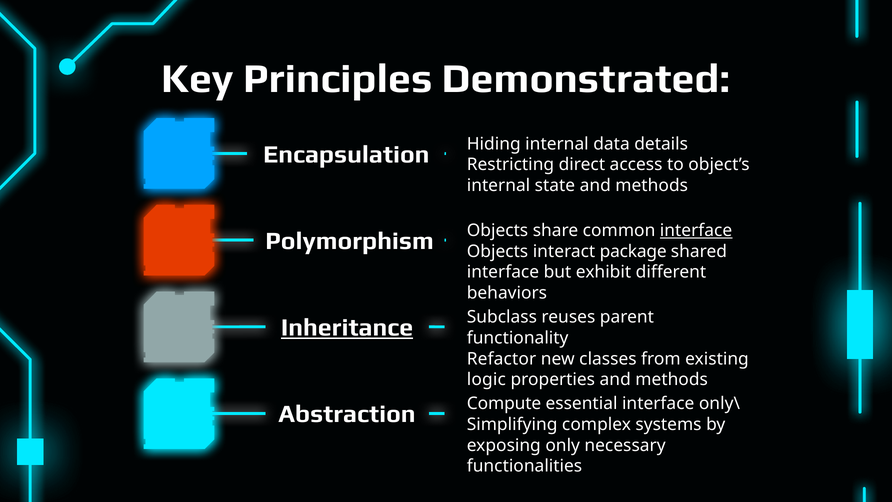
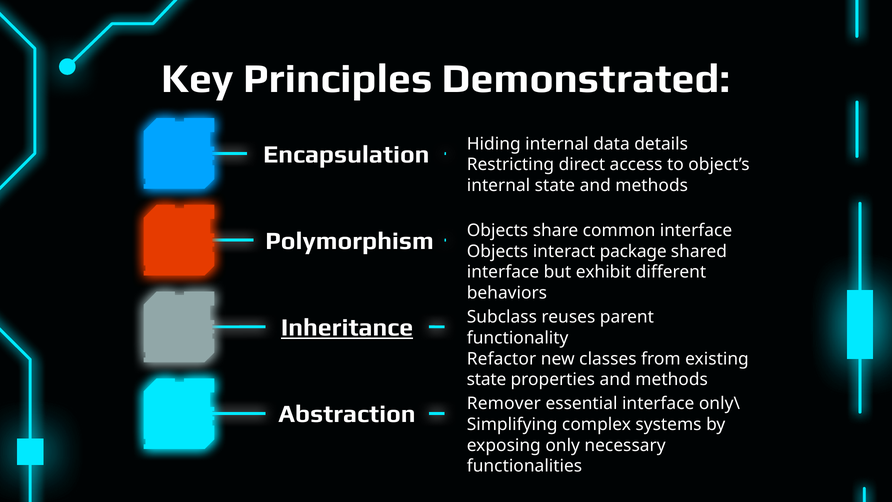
interface underline: present -> none (696, 230)
logic: logic -> state (487, 379)
Compute: Compute -> Remover (504, 404)
